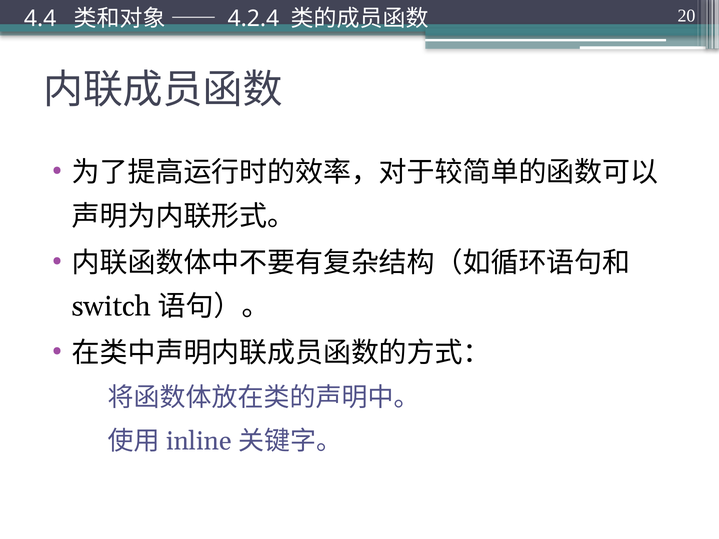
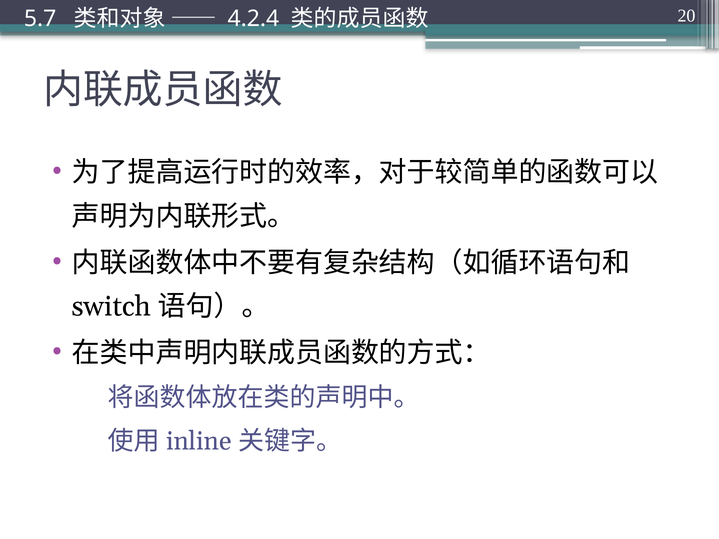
4.4: 4.4 -> 5.7 (40, 19)
